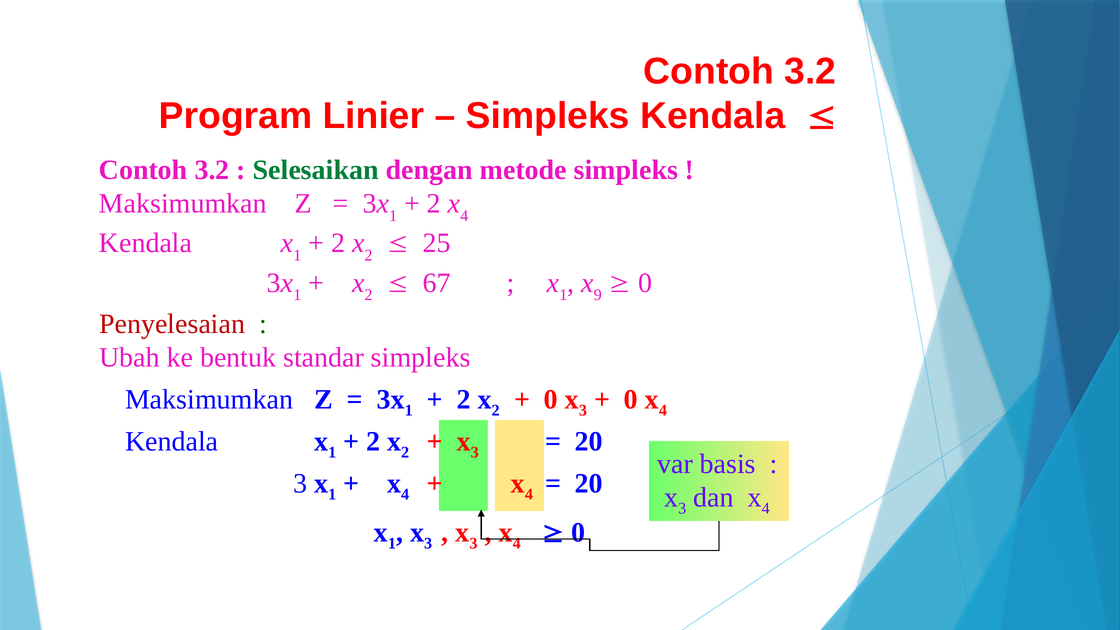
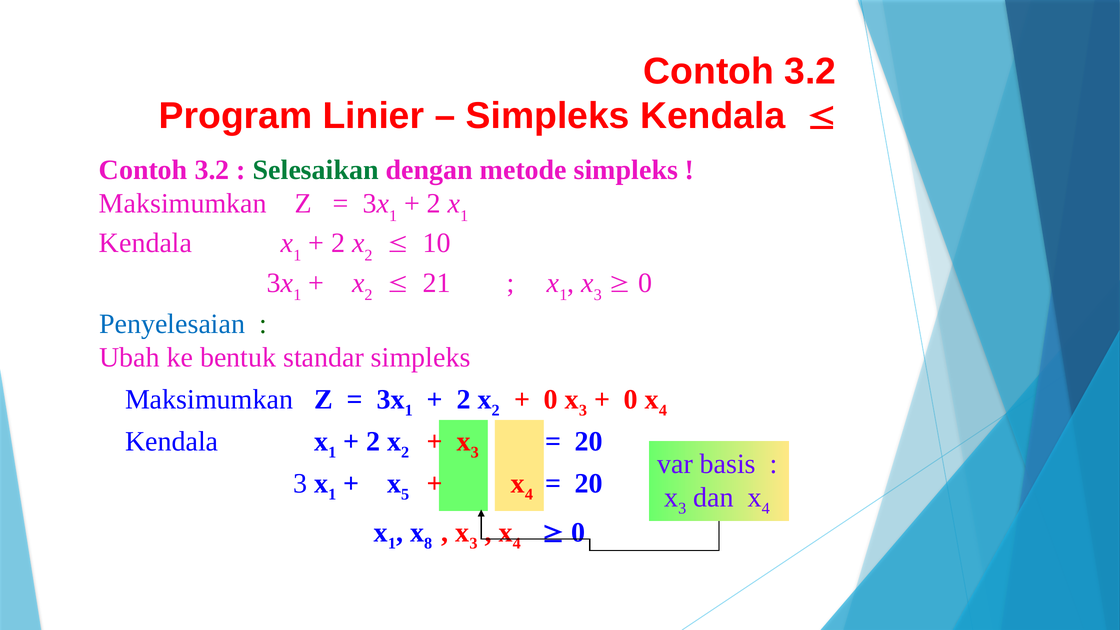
4: 4 -> 1 (464, 216)
25: 25 -> 10 (437, 243)
67: 67 -> 21 (437, 283)
9: 9 -> 3 (598, 295)
Penyelesaian colour: red -> blue (172, 324)
4: 4 -> 5 (405, 494)
3: 3 -> 8 (428, 543)
